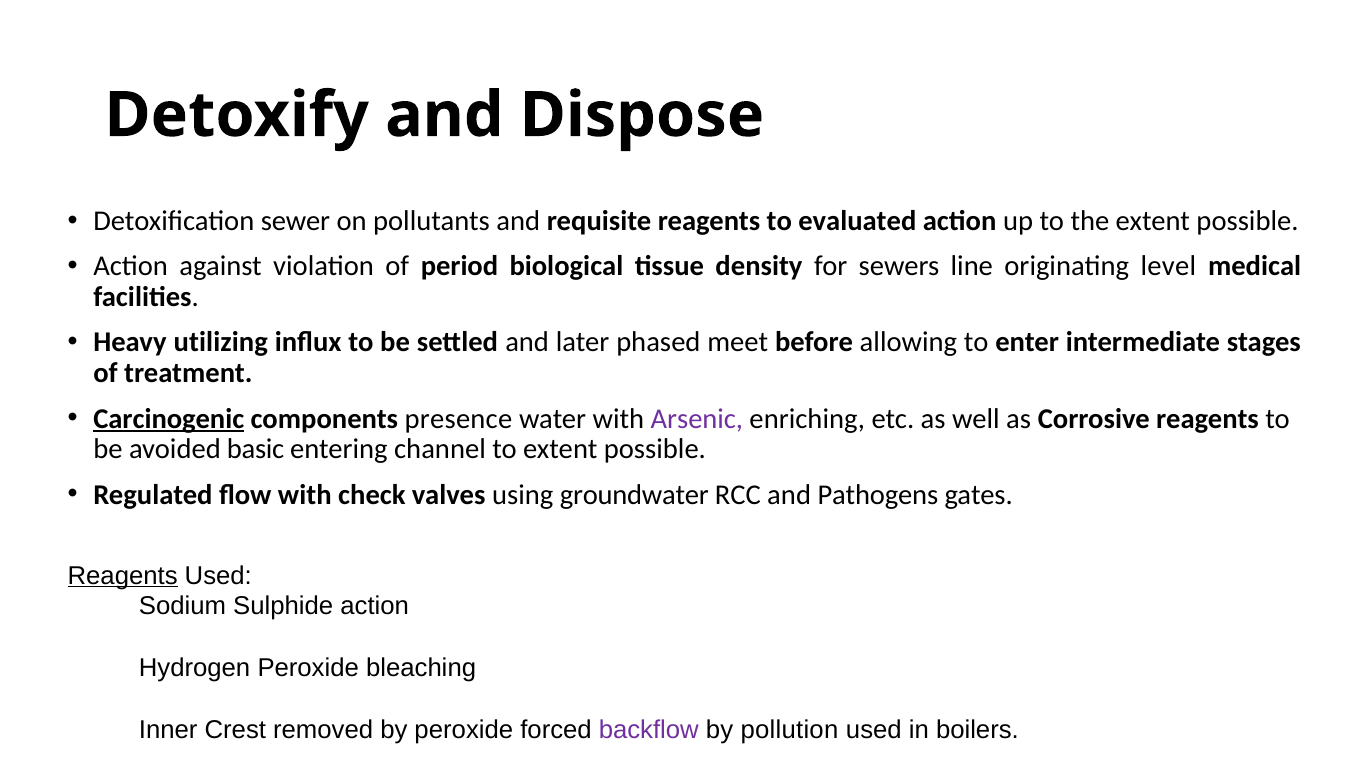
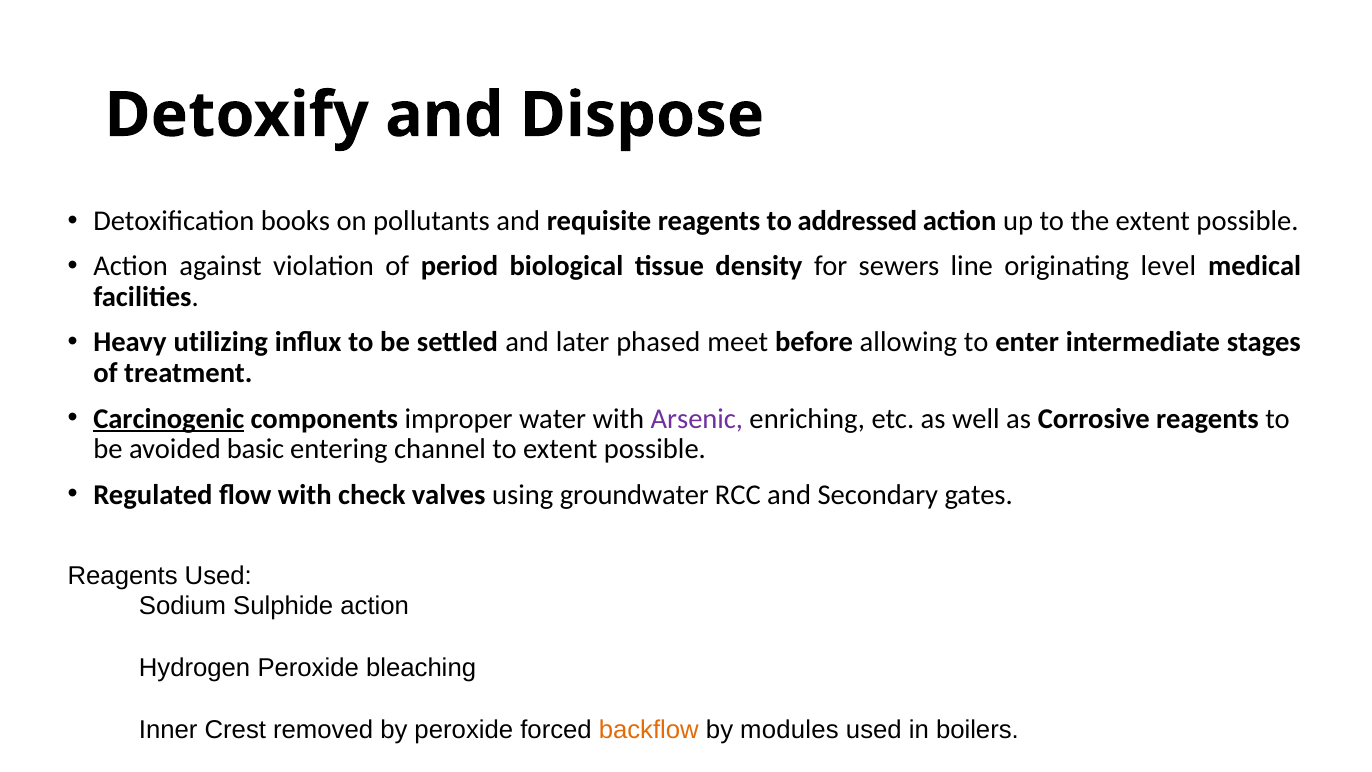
sewer: sewer -> books (295, 221)
evaluated: evaluated -> addressed (857, 221)
presence: presence -> improper (459, 418)
Pathogens: Pathogens -> Secondary (878, 495)
Reagents underline: present -> none (123, 575)
backflow colour: purple -> orange (649, 730)
pollution: pollution -> modules (789, 730)
